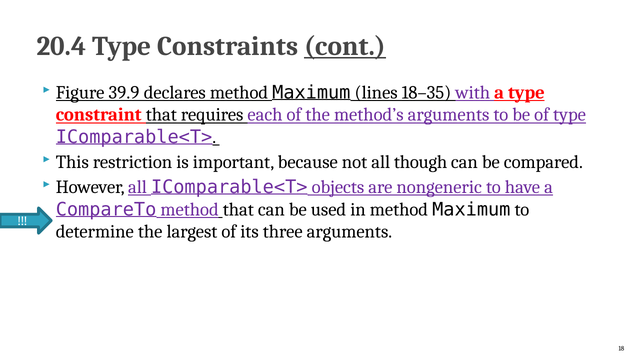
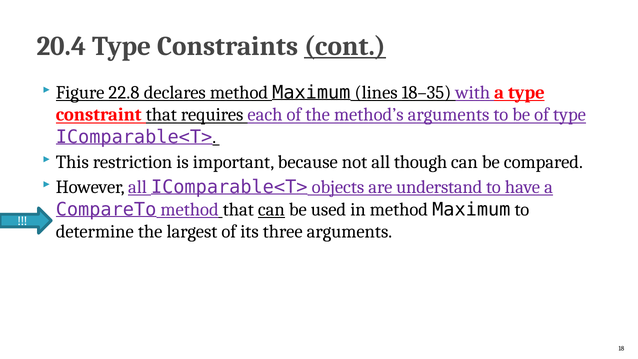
39.9: 39.9 -> 22.8 (124, 92)
nongeneric: nongeneric -> understand (439, 187)
can underline: none -> present (271, 209)
